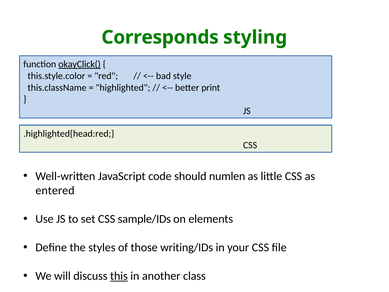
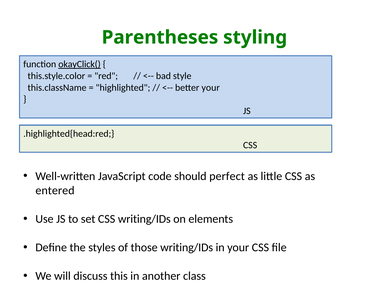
Corresponds: Corresponds -> Parentheses (160, 37)
better print: print -> your (211, 87)
numlen: numlen -> perfect (227, 176)
CSS sample/IDs: sample/IDs -> writing/IDs (144, 219)
this underline: present -> none (119, 276)
